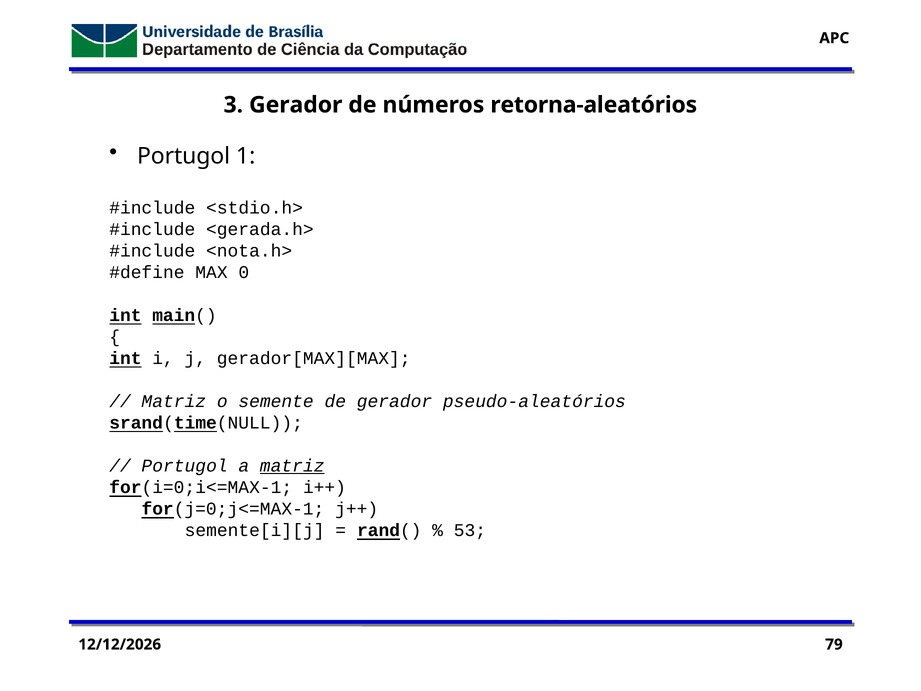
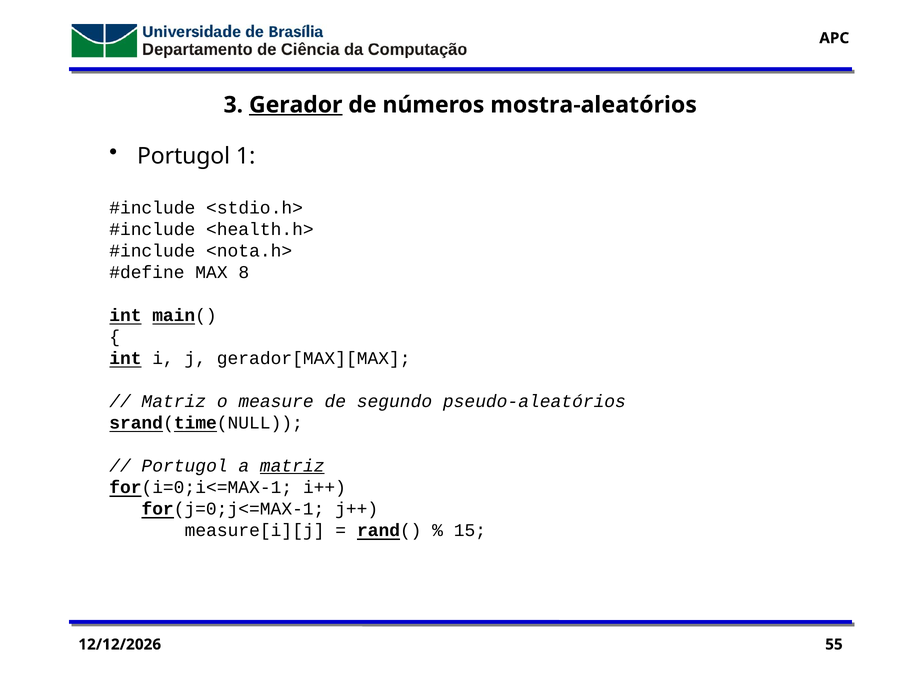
Gerador underline: none -> present (296, 105)
retorna-aleatórios: retorna-aleatórios -> mostra-aleatórios (594, 105)
<gerada.h>: <gerada.h> -> <health.h> (260, 229)
0: 0 -> 8 (244, 272)
semente: semente -> measure (276, 401)
de gerador: gerador -> segundo (394, 401)
semente[i][j: semente[i][j -> measure[i][j (255, 530)
53: 53 -> 15 (470, 530)
79: 79 -> 55 (834, 644)
